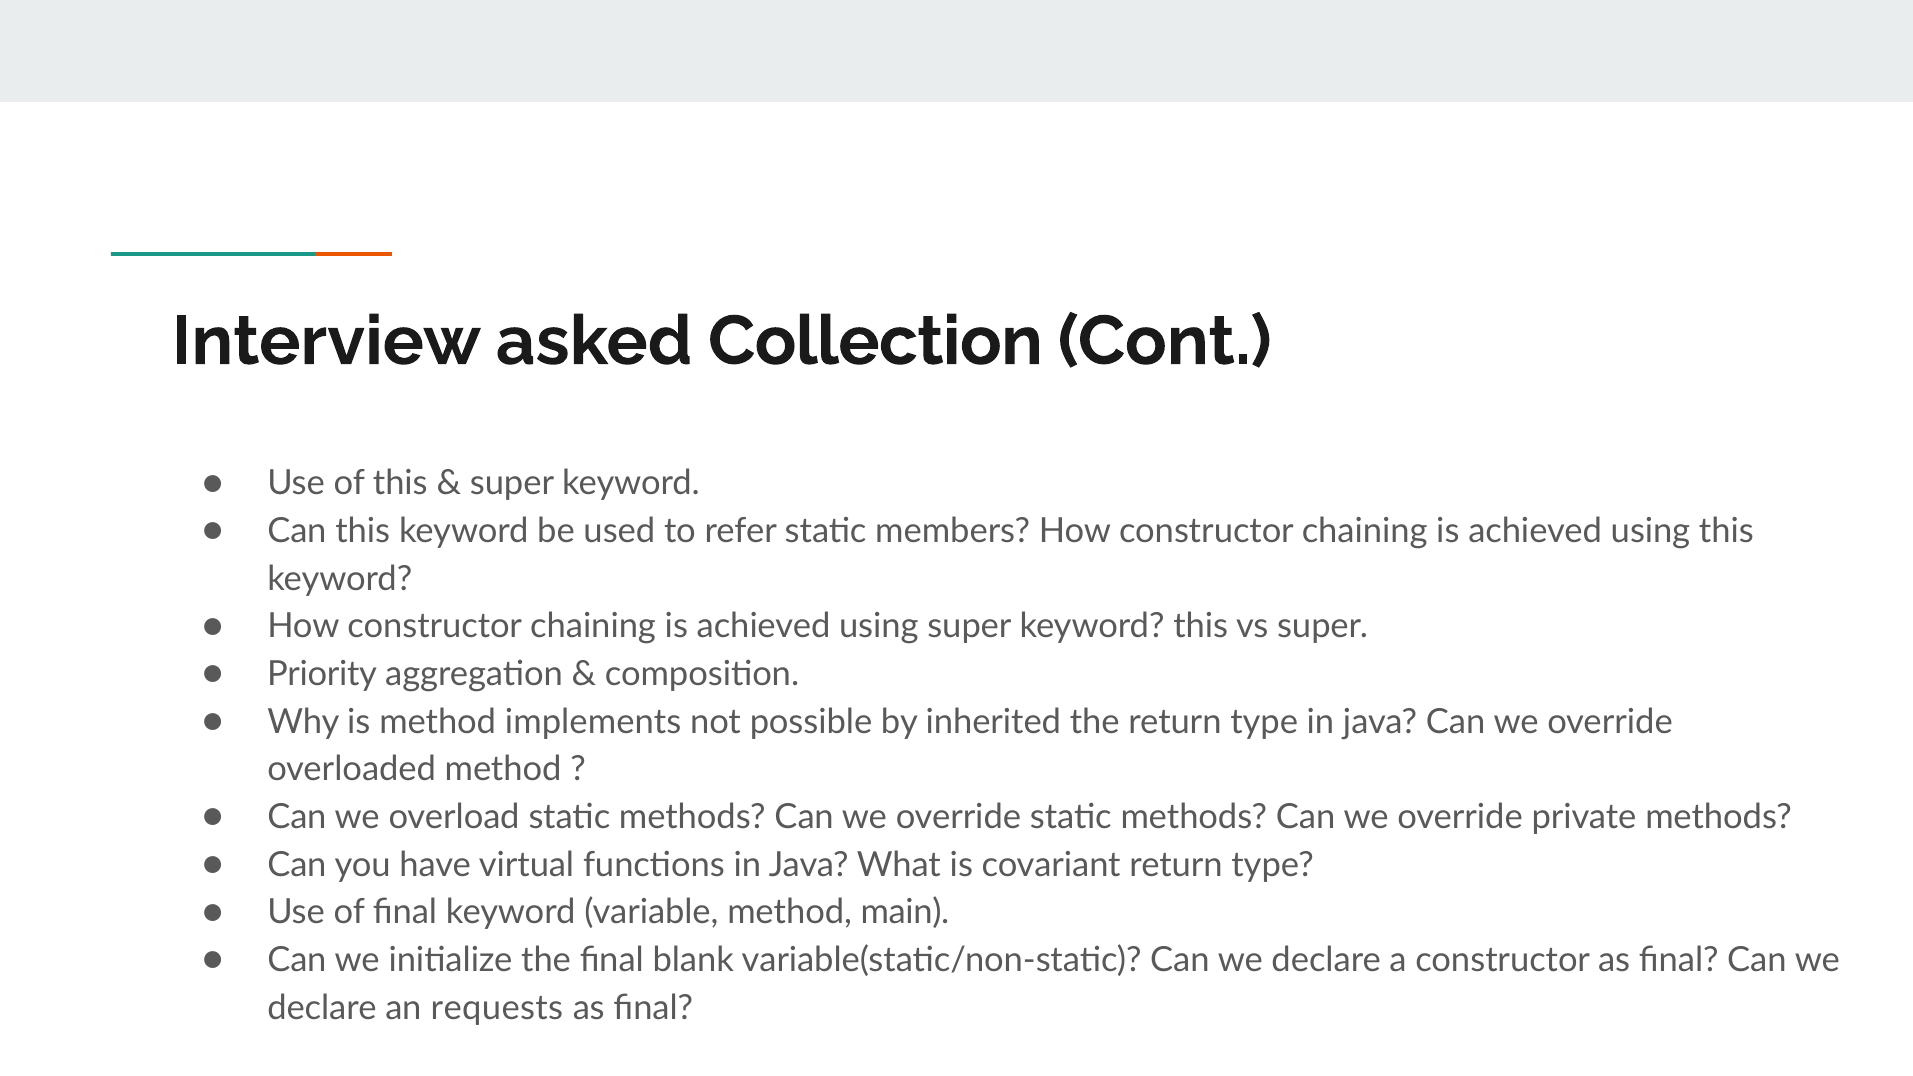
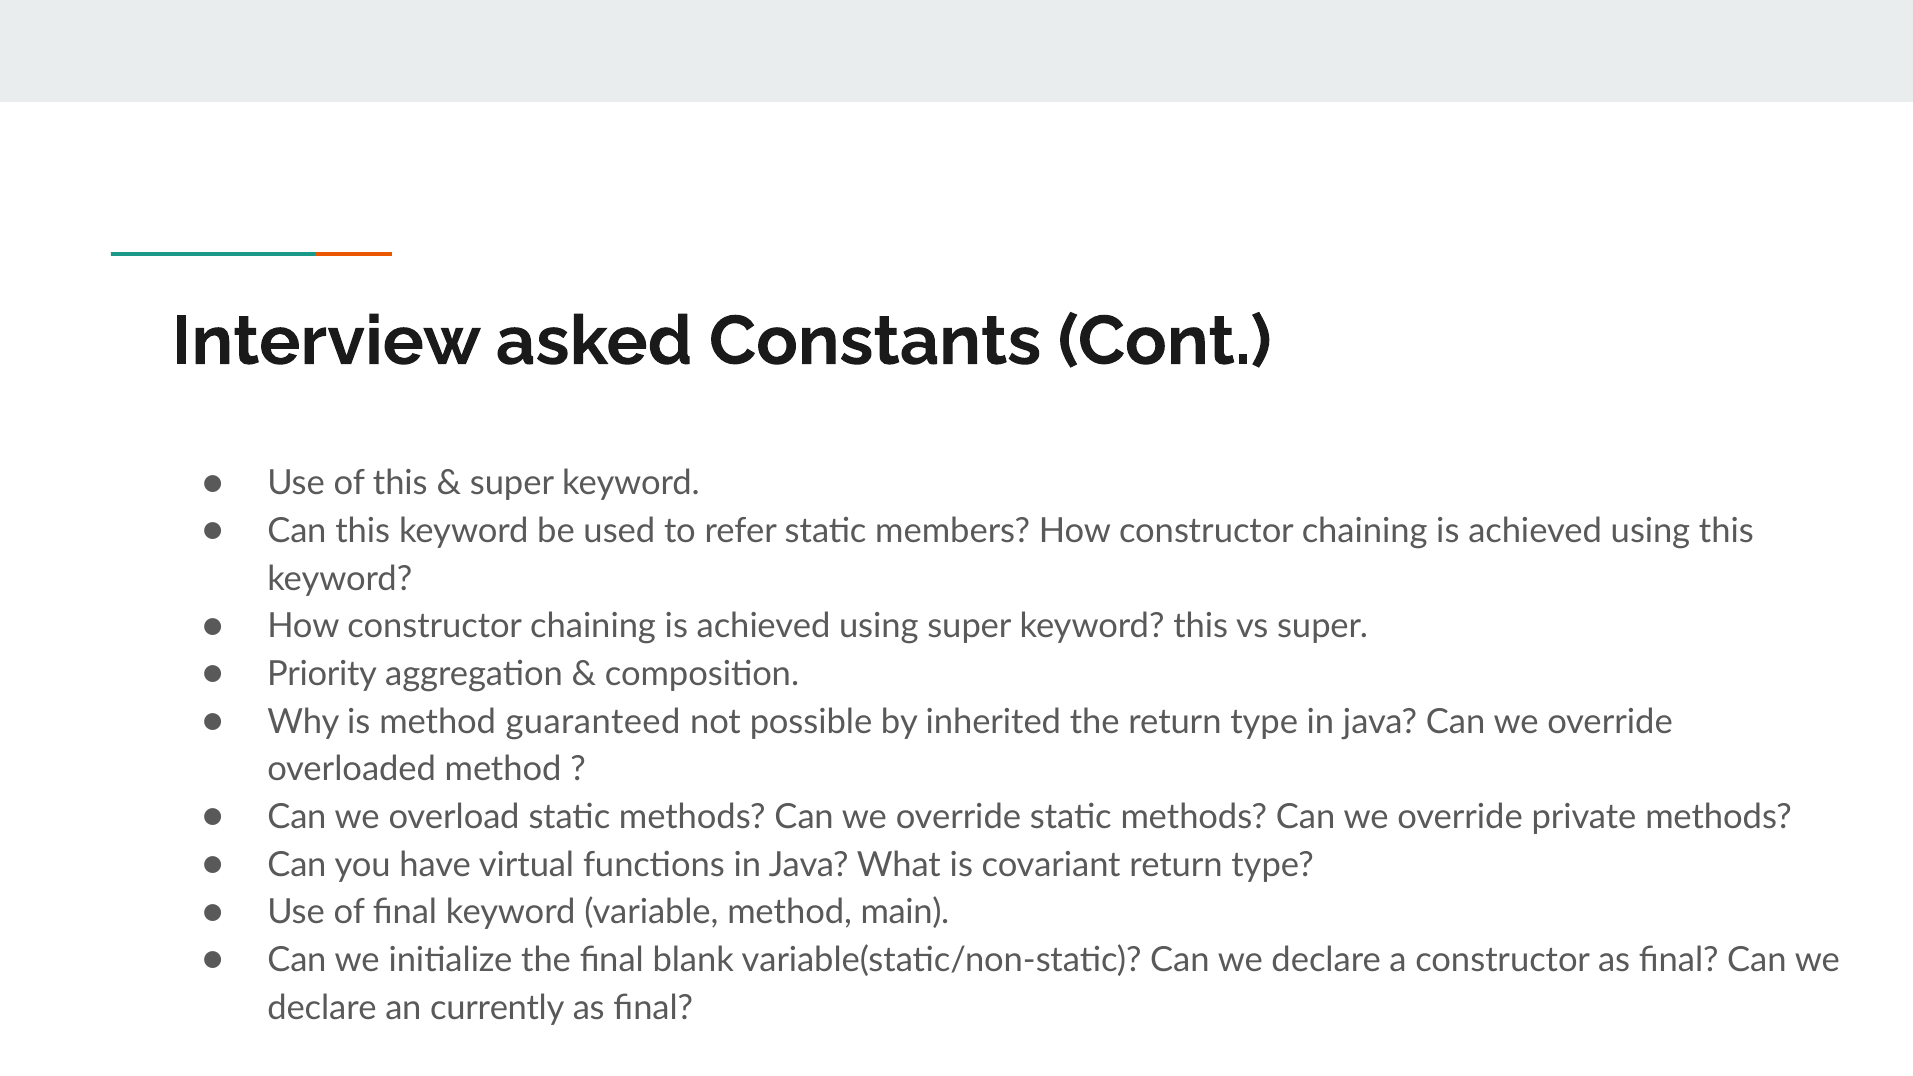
Collection: Collection -> Constants (875, 341)
implements: implements -> guaranteed (593, 722)
requests: requests -> currently (497, 1008)
